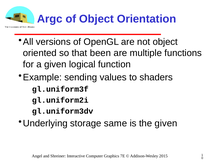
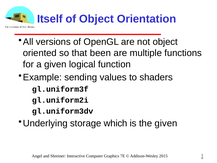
Argc: Argc -> Itself (50, 19)
same: same -> which (116, 123)
